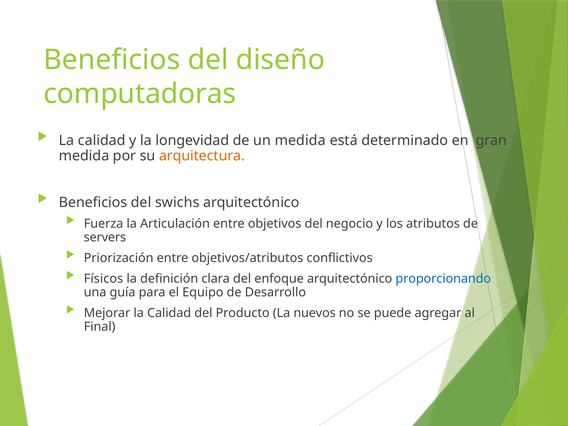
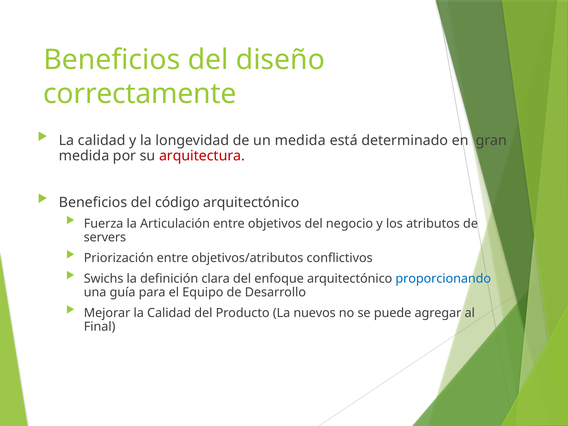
computadoras: computadoras -> correctamente (140, 94)
arquitectura colour: orange -> red (202, 156)
swichs: swichs -> código (177, 202)
Físicos: Físicos -> Swichs (104, 279)
